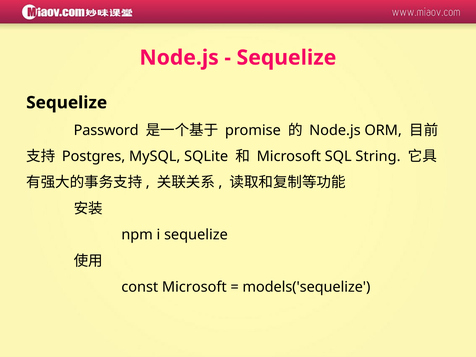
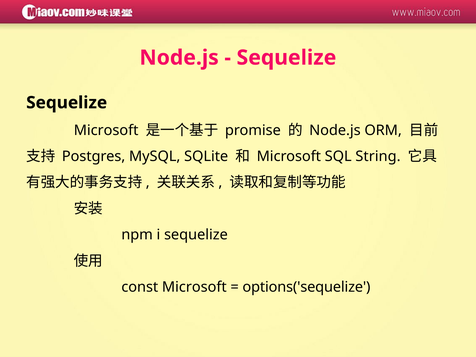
Password: Password -> Microsoft (106, 130)
models('sequelize: models('sequelize -> options('sequelize (306, 287)
